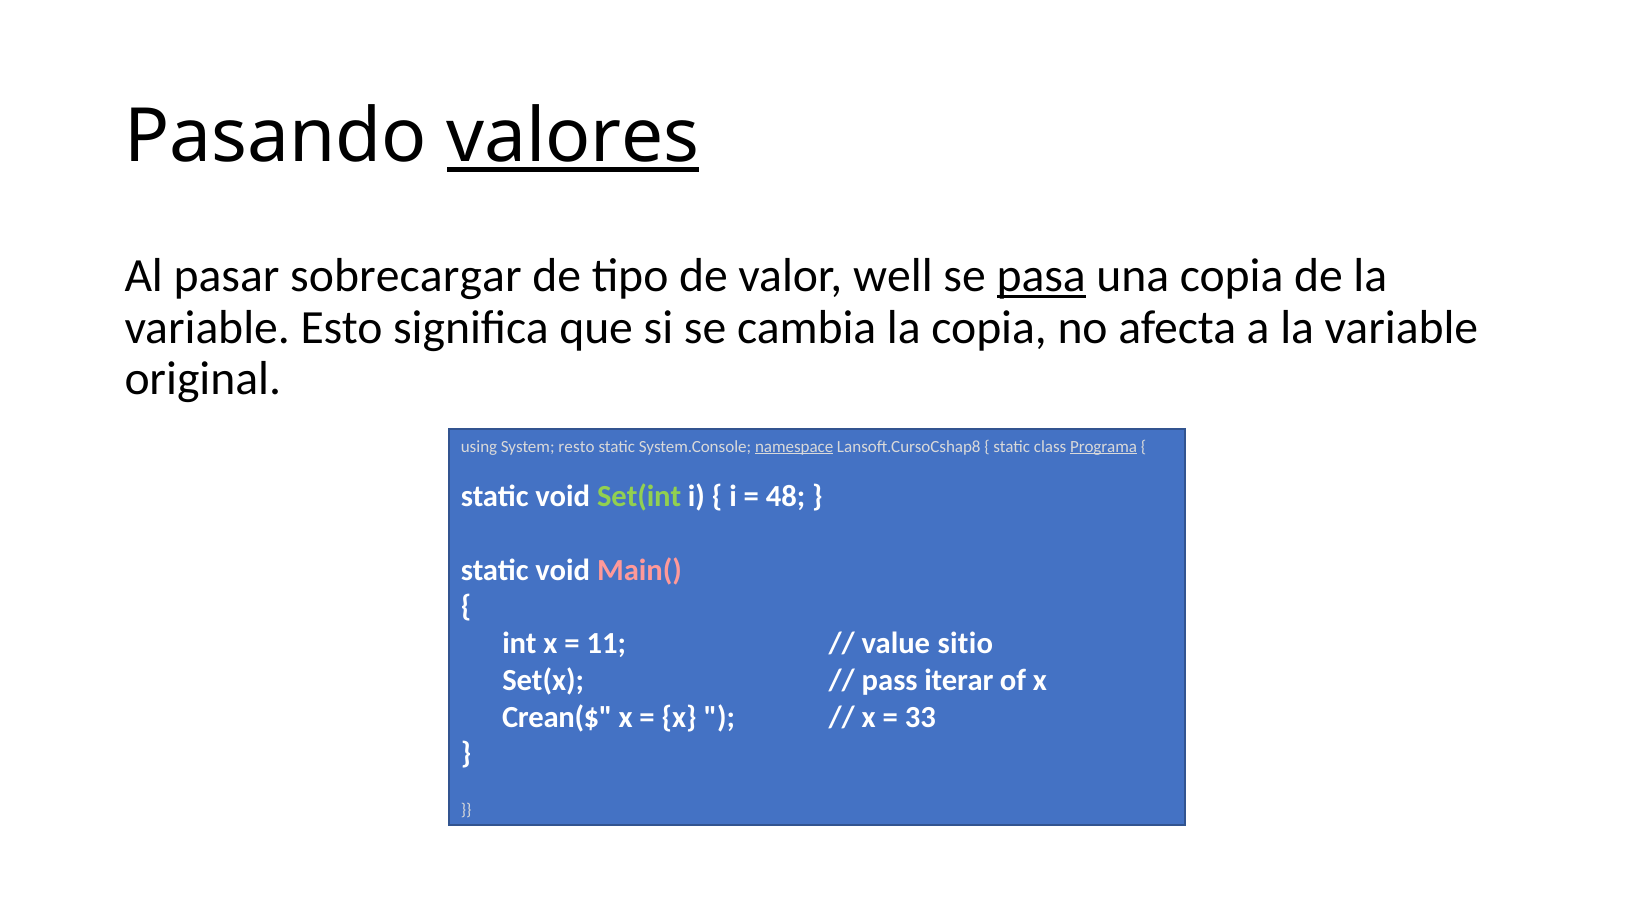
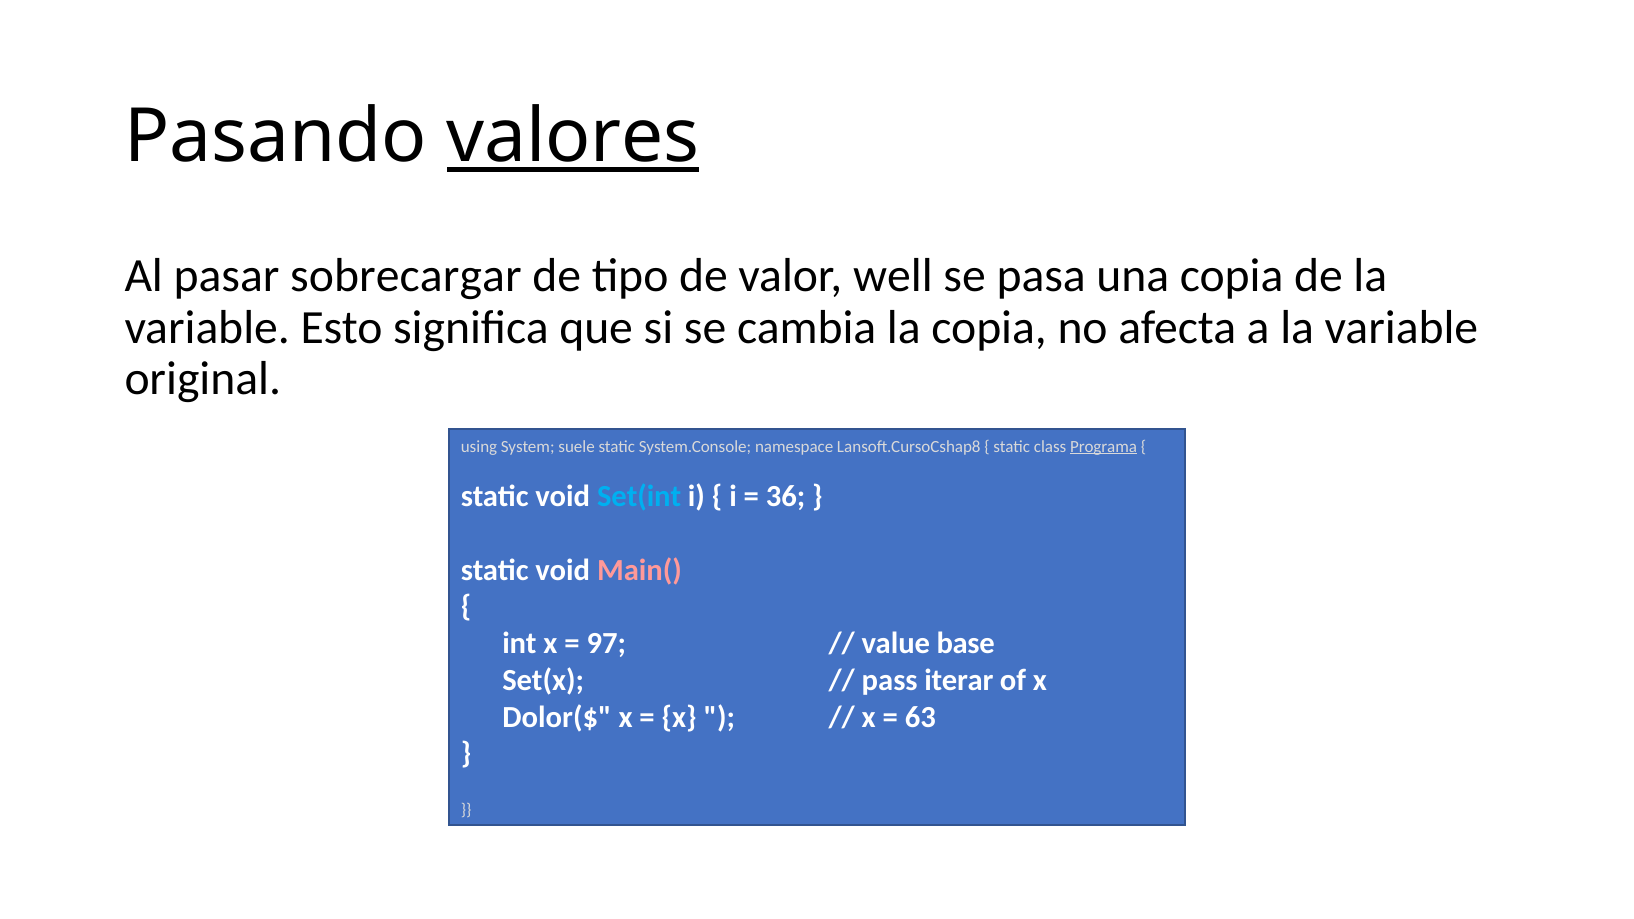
pasa underline: present -> none (1041, 276)
resto: resto -> suele (577, 446)
namespace underline: present -> none (794, 446)
Set(int colour: light green -> light blue (639, 496)
48: 48 -> 36 (786, 496)
11: 11 -> 97 (606, 644)
sitio: sitio -> base (966, 644)
Crean($: Crean($ -> Dolor($ (557, 717)
33: 33 -> 63 (920, 717)
